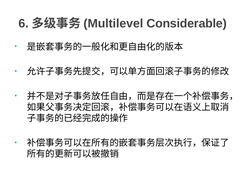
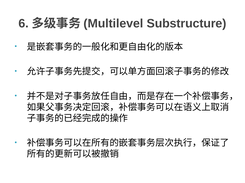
Considerable: Considerable -> Substructure (187, 24)
